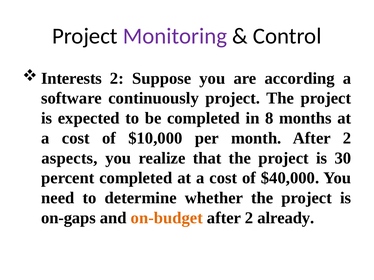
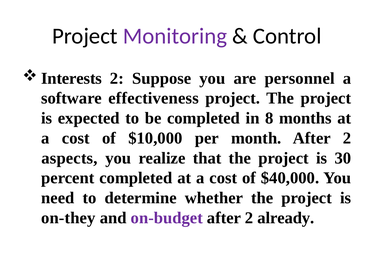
according: according -> personnel (300, 78)
continuously: continuously -> effectiveness (154, 98)
on-gaps: on-gaps -> on-they (68, 218)
on-budget colour: orange -> purple (167, 218)
